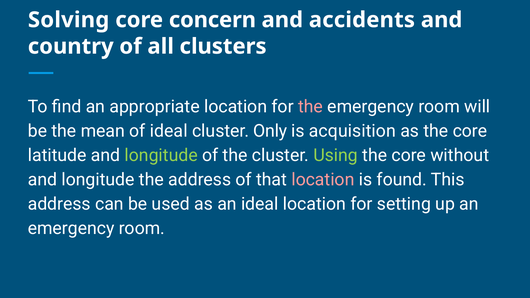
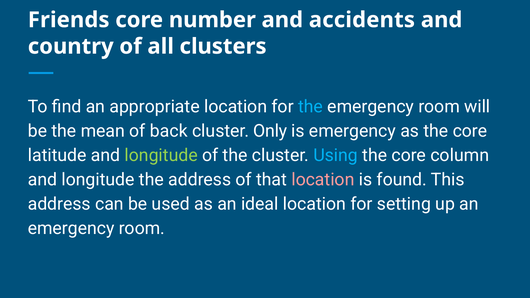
Solving: Solving -> Friends (69, 20)
concern: concern -> number (212, 20)
the colour: pink -> light blue (311, 107)
of ideal: ideal -> back (169, 131)
is acquisition: acquisition -> emergency (352, 131)
Using colour: light green -> light blue (336, 155)
without: without -> column (460, 155)
